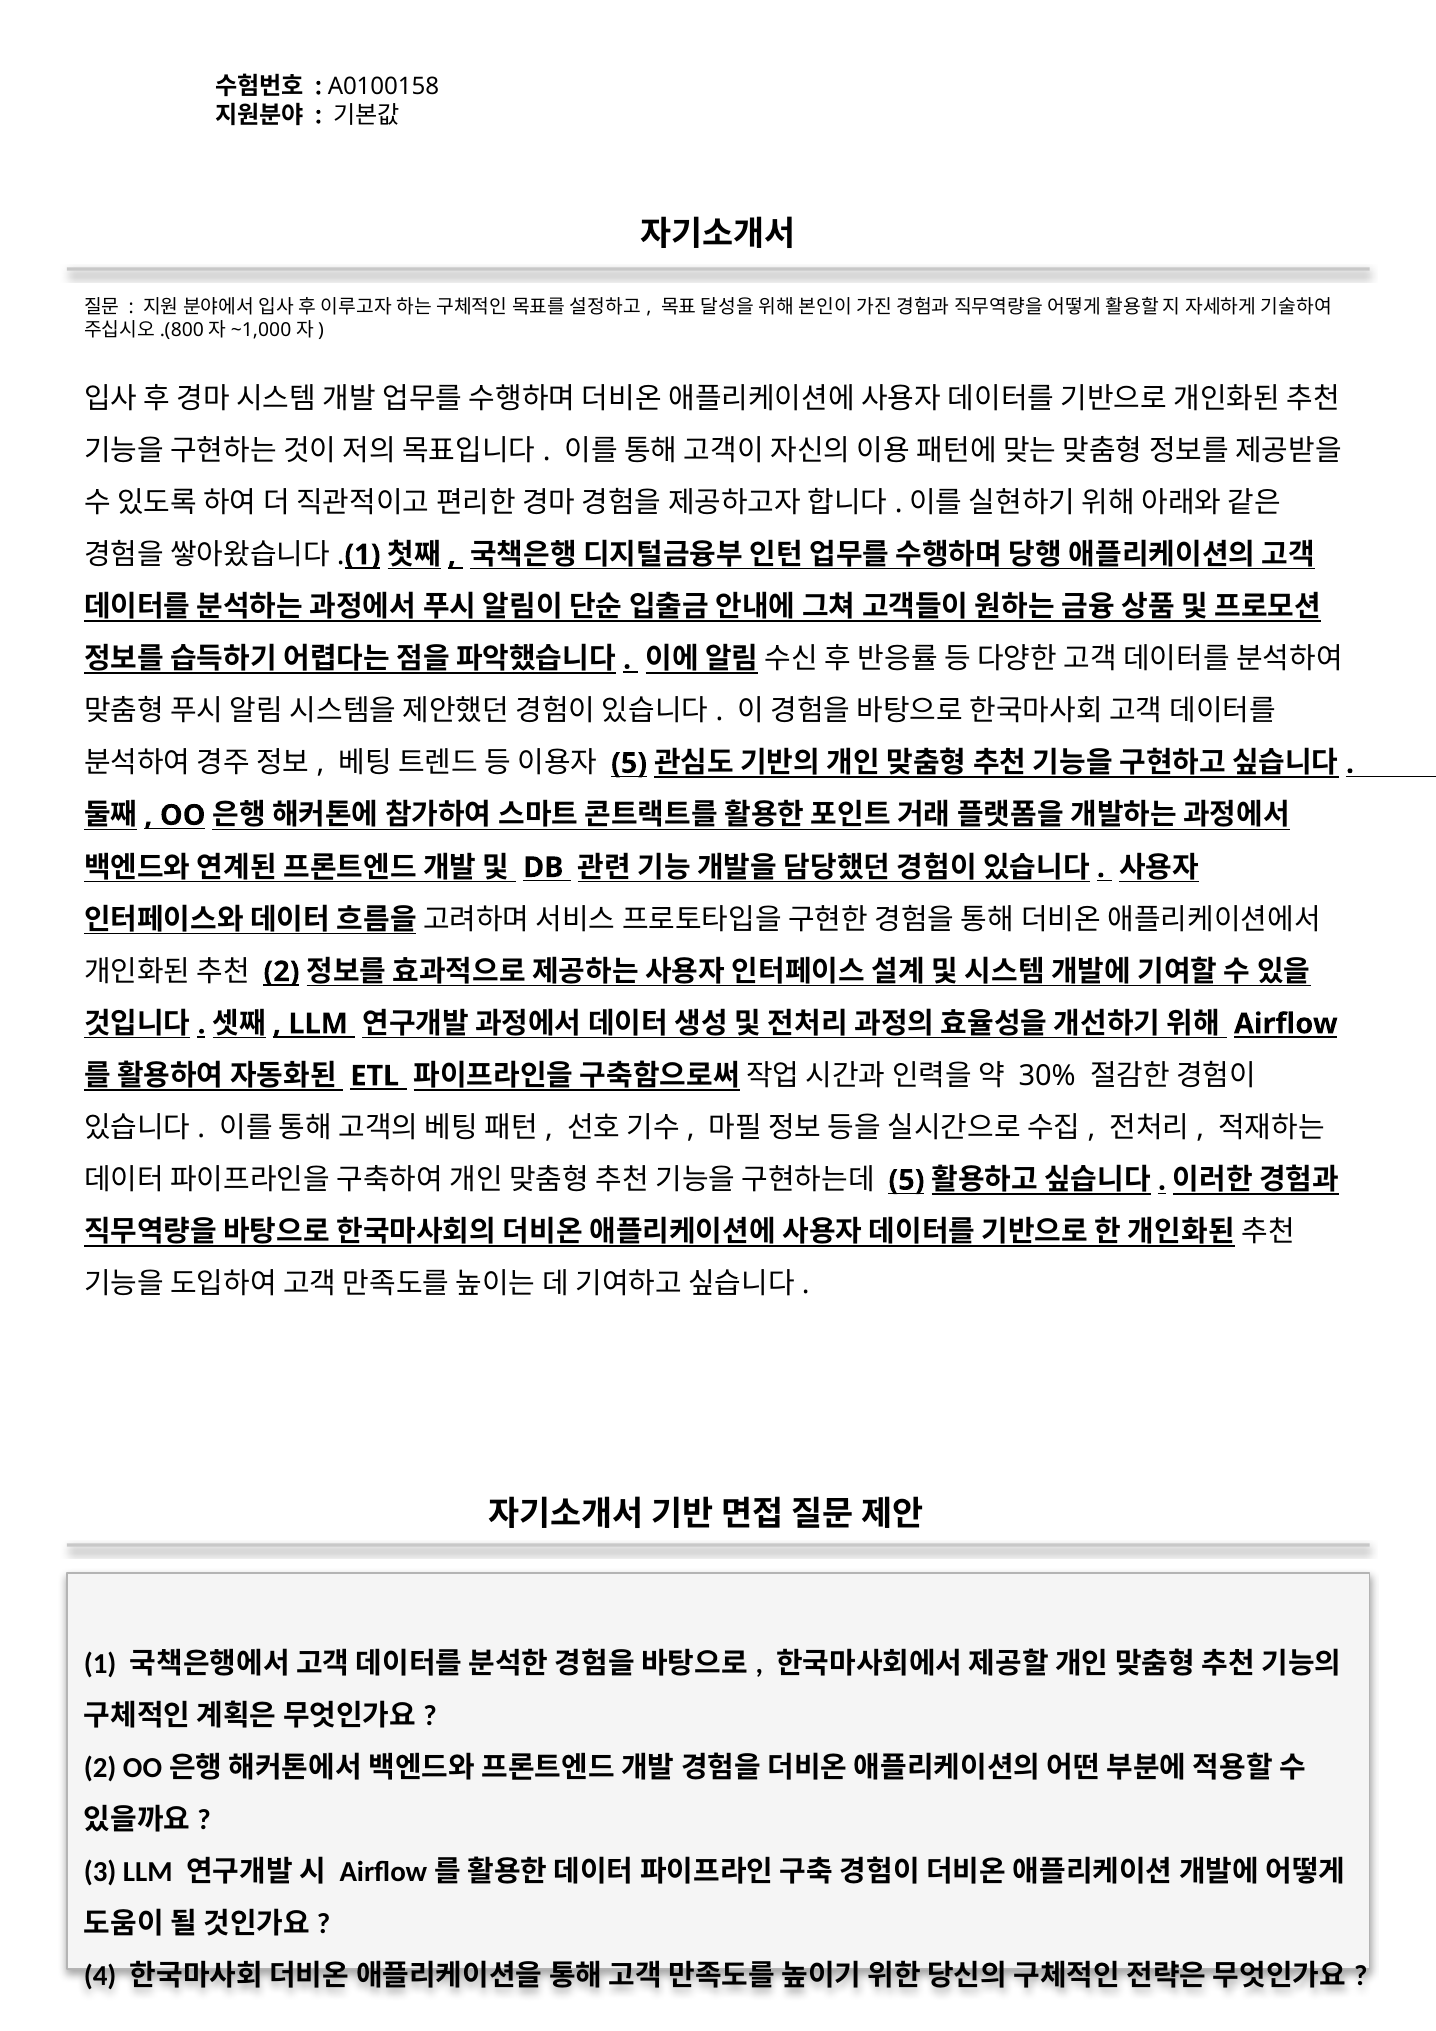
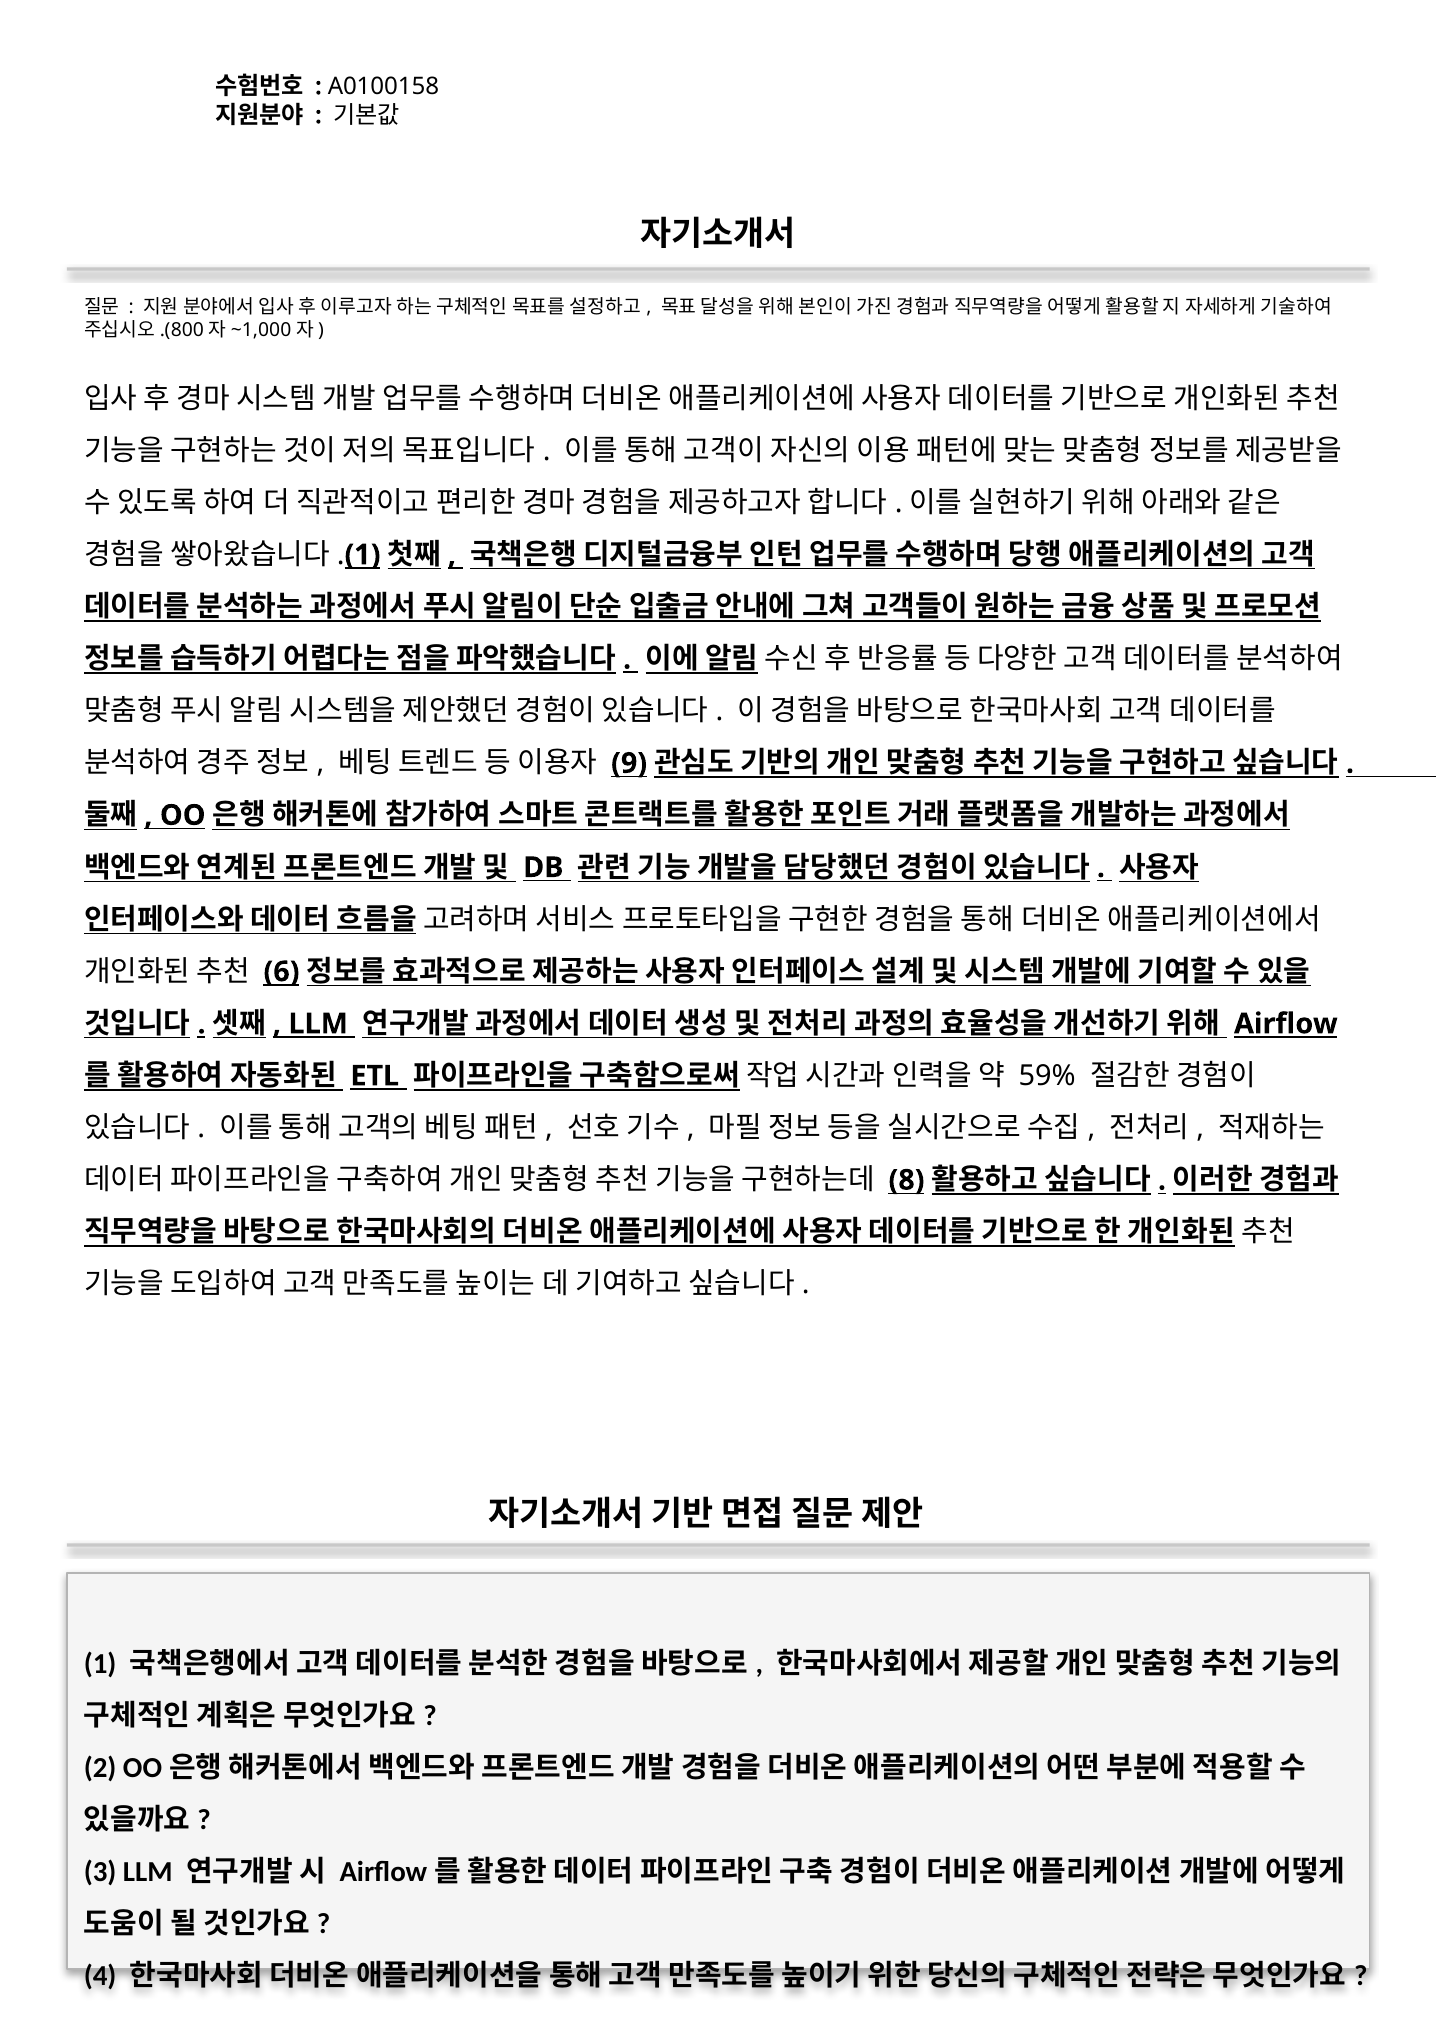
5: 5 -> 9 (629, 763)
2: 2 -> 6 (282, 972)
30%: 30% -> 59% (1047, 1076)
5: 5 -> 8 (907, 1180)
